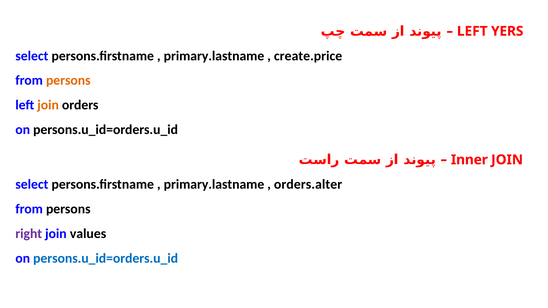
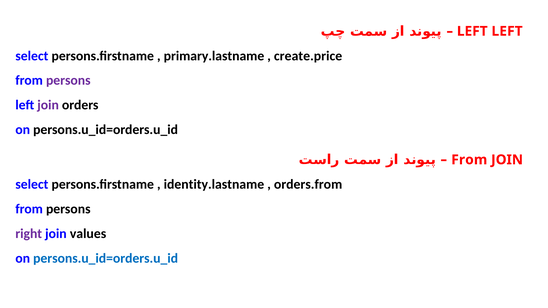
LEFT YERS: YERS -> LEFT (507, 31)
persons colour: orange -> purple (68, 81)
join colour: orange -> purple (48, 105)
Inner: Inner -> From (469, 160)
primary.lastname: primary.lastname -> identity.lastname (214, 185)
orders.alter: orders.alter -> orders.from (308, 185)
